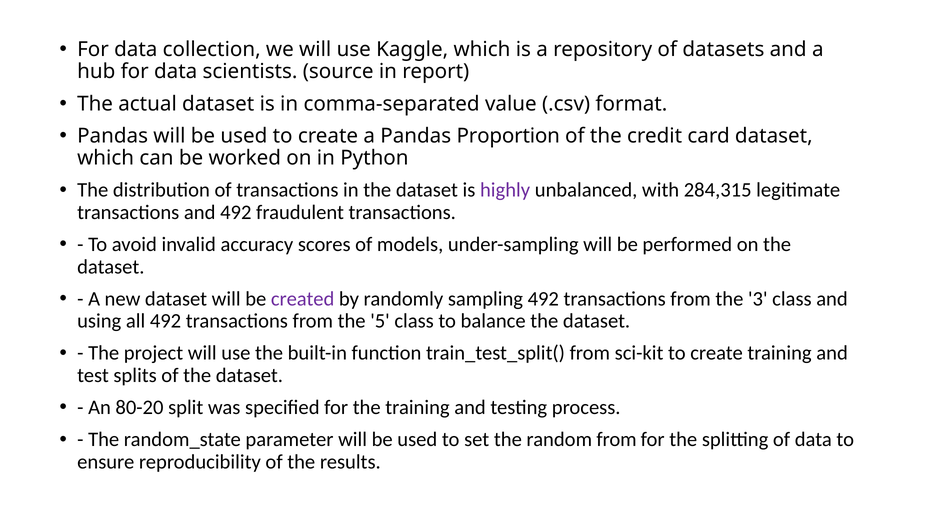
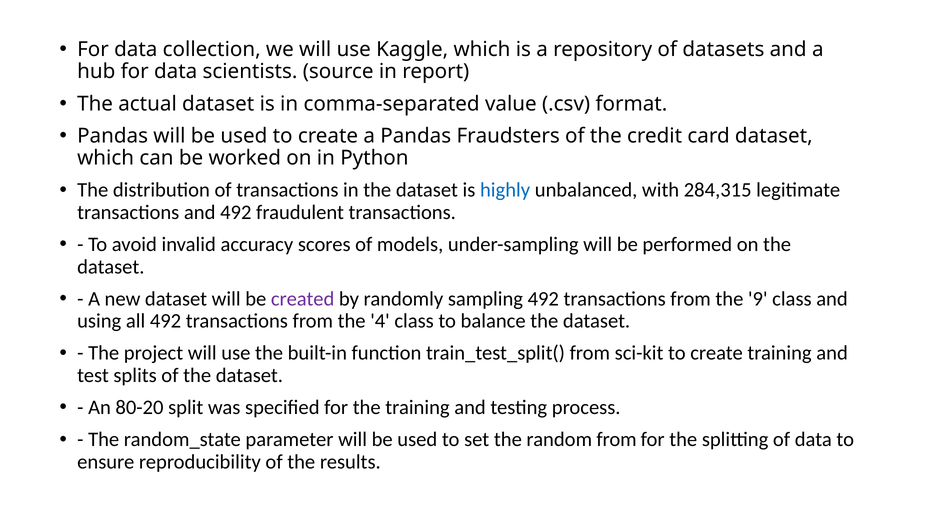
Proportion: Proportion -> Fraudsters (508, 136)
highly colour: purple -> blue (505, 190)
3: 3 -> 9 (758, 299)
5: 5 -> 4 (380, 321)
